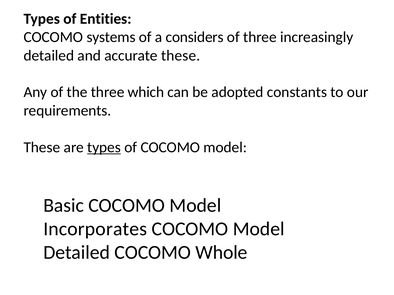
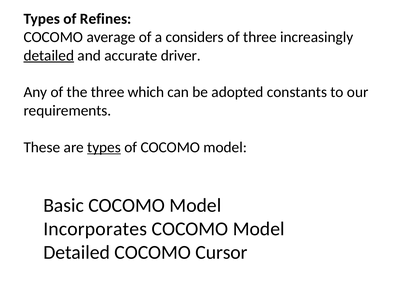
Entities: Entities -> Refines (106, 19)
systems: systems -> average (111, 37)
detailed underline: none -> present (49, 56)
accurate these: these -> driver (181, 56)
Whole: Whole -> Cursor (221, 253)
